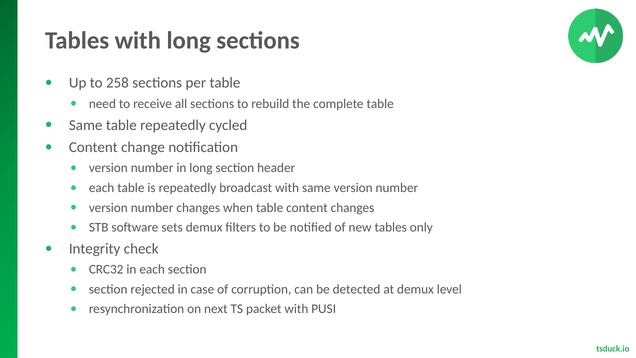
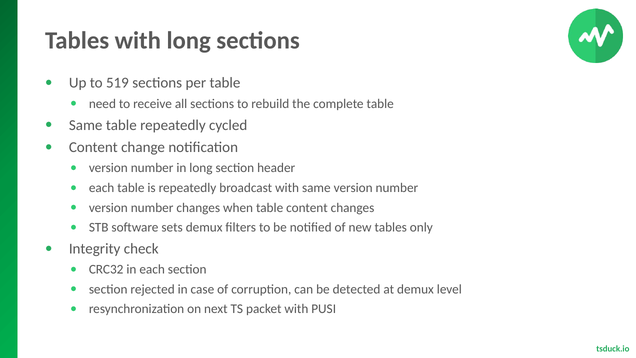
258: 258 -> 519 (117, 83)
